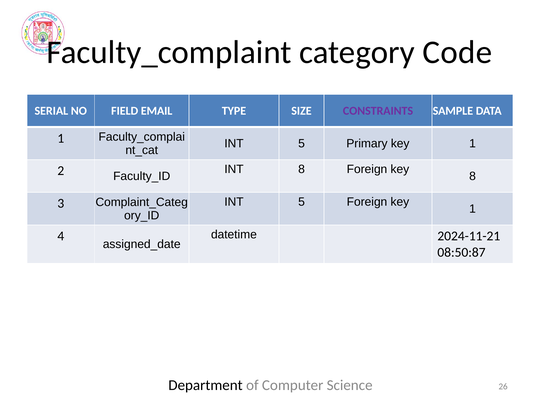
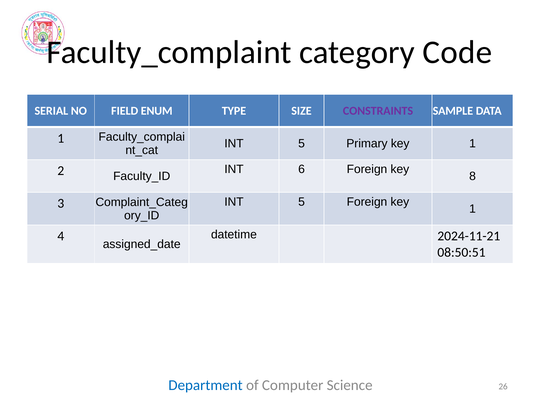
EMAIL: EMAIL -> ENUM (157, 111)
INT 8: 8 -> 6 (302, 169)
08:50:87: 08:50:87 -> 08:50:51 (461, 253)
Department colour: black -> blue (206, 385)
